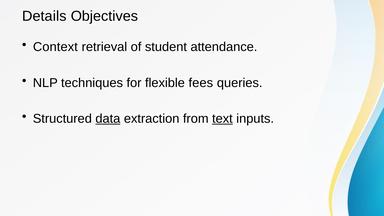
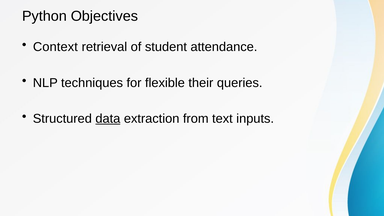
Details: Details -> Python (44, 16)
fees: fees -> their (201, 83)
text underline: present -> none (222, 119)
